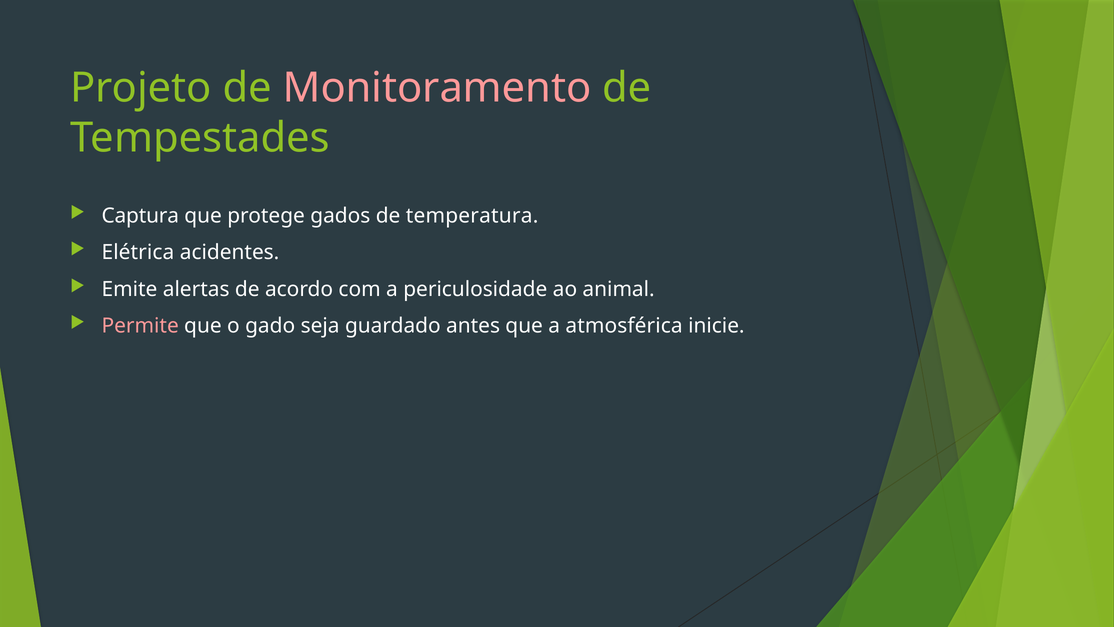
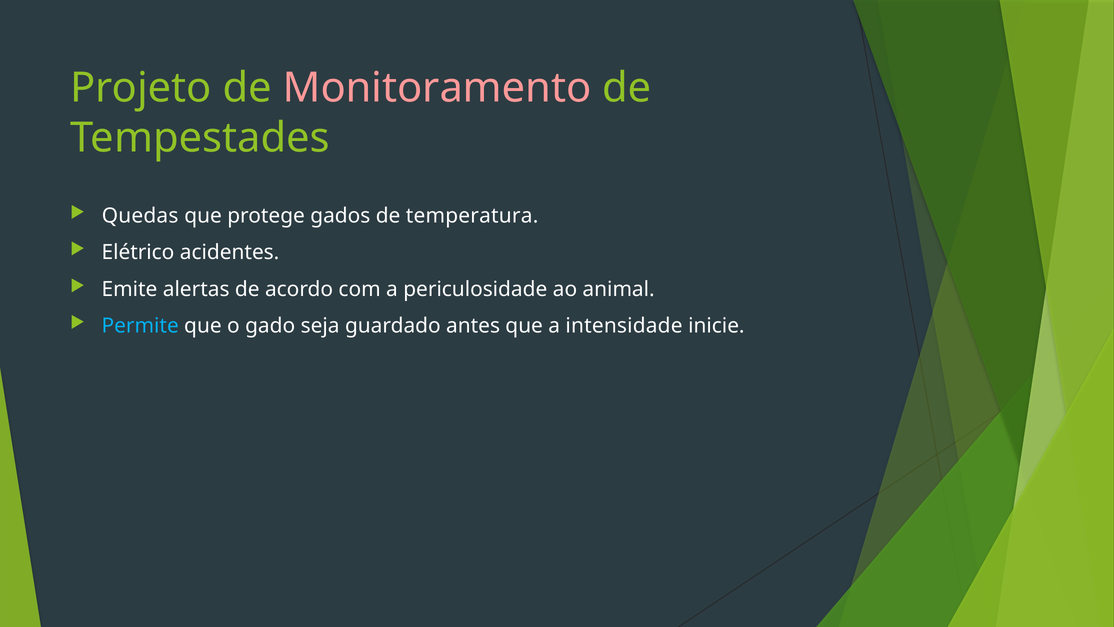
Captura: Captura -> Quedas (140, 216)
Elétrica: Elétrica -> Elétrico (138, 252)
Permite colour: pink -> light blue (140, 326)
atmosférica: atmosférica -> intensidade (624, 326)
